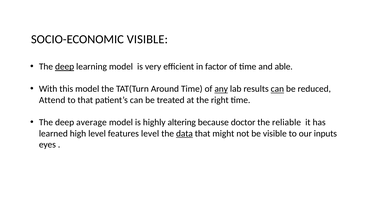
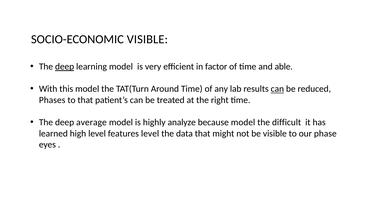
any underline: present -> none (221, 89)
Attend: Attend -> Phases (52, 100)
altering: altering -> analyze (182, 123)
because doctor: doctor -> model (243, 123)
reliable: reliable -> difficult (287, 123)
data underline: present -> none (184, 134)
inputs: inputs -> phase (325, 134)
